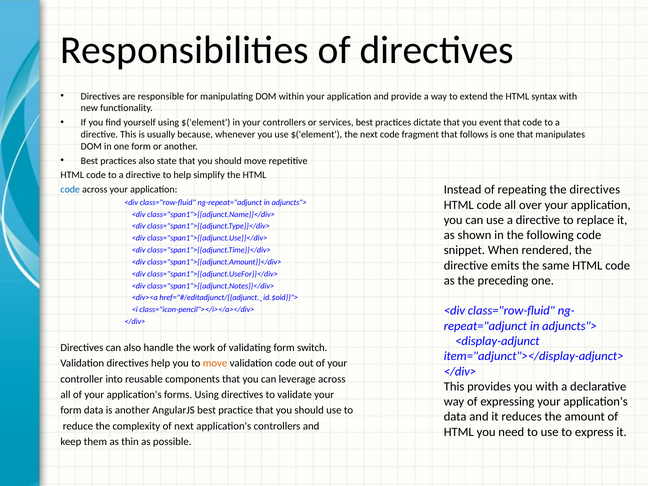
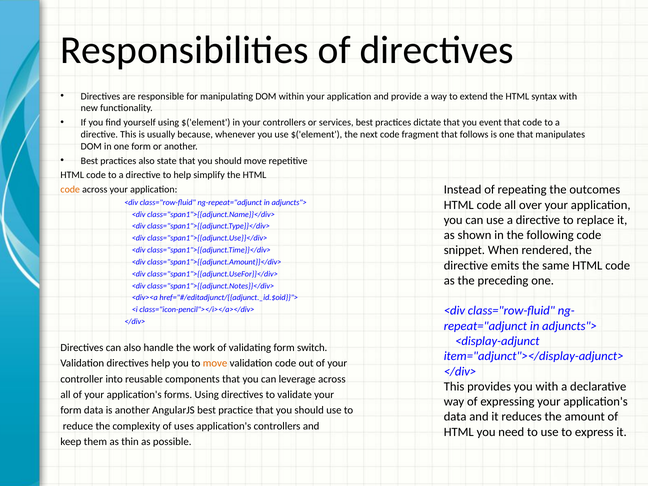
the directives: directives -> outcomes (595, 190)
code colour: blue -> orange (70, 190)
of next: next -> uses (184, 426)
